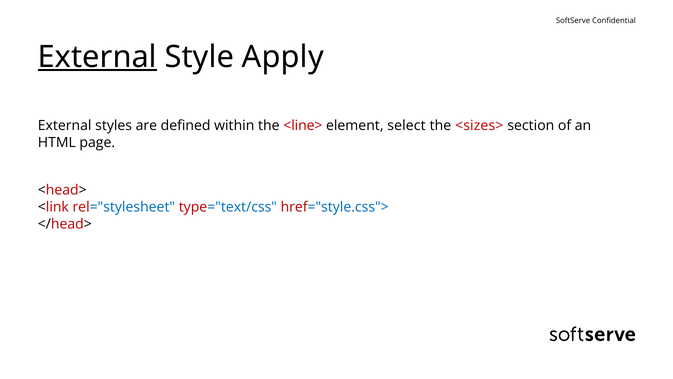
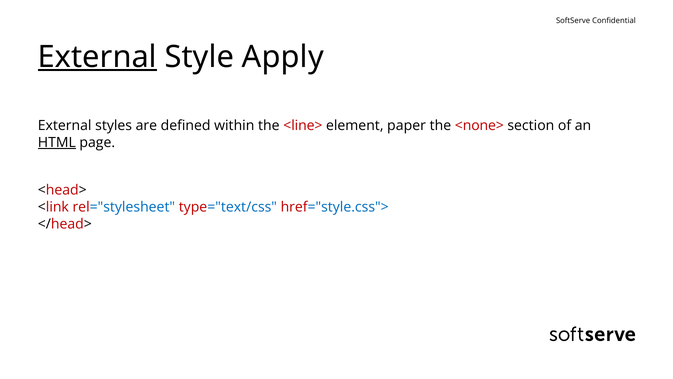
select: select -> paper (407, 125)
<sizes>: <sizes> -> <none> (479, 125)
HTML underline: none -> present (57, 142)
